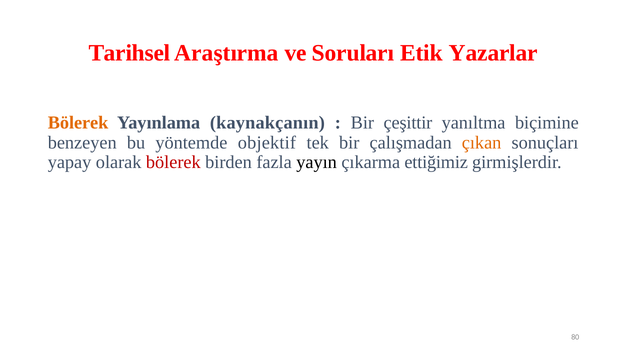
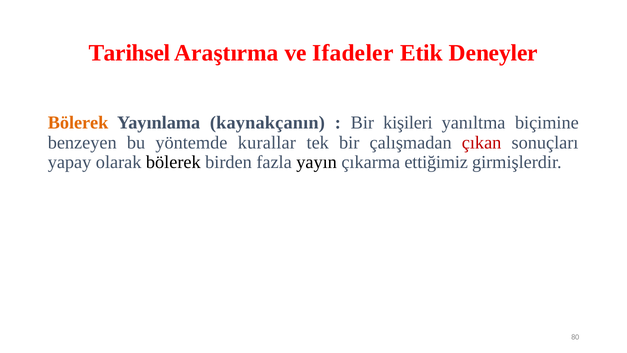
Soruları: Soruları -> Ifadeler (353, 53)
Yazarlar: Yazarlar -> Deneyler (493, 53)
çeşittir: çeşittir -> kişileri (408, 123)
objektif: objektif -> kurallar (267, 142)
çıkan colour: orange -> red (482, 142)
bölerek colour: red -> black (173, 162)
